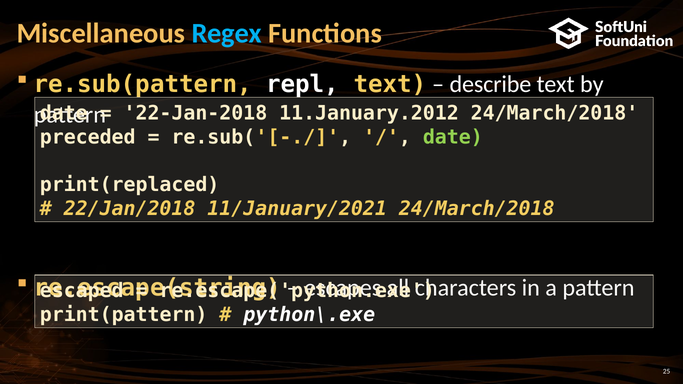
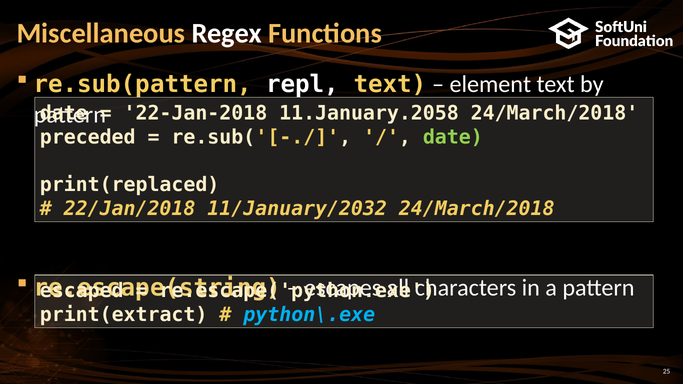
Regex colour: light blue -> white (227, 33)
describe: describe -> element (490, 84)
11.January.2012: 11.January.2012 -> 11.January.2058 (369, 113)
11/January/2021: 11/January/2021 -> 11/January/2032 (297, 209)
print(pattern: print(pattern -> print(extract (124, 315)
python\.exe colour: white -> light blue (309, 315)
